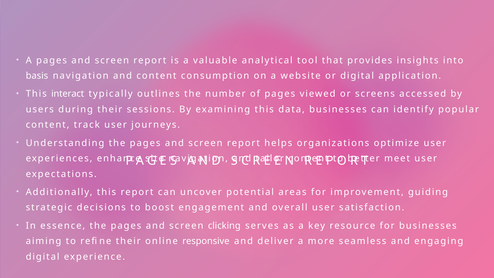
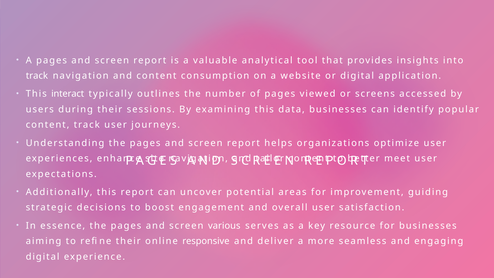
basis: basis -> track (37, 76)
clicking: clicking -> various (224, 226)
